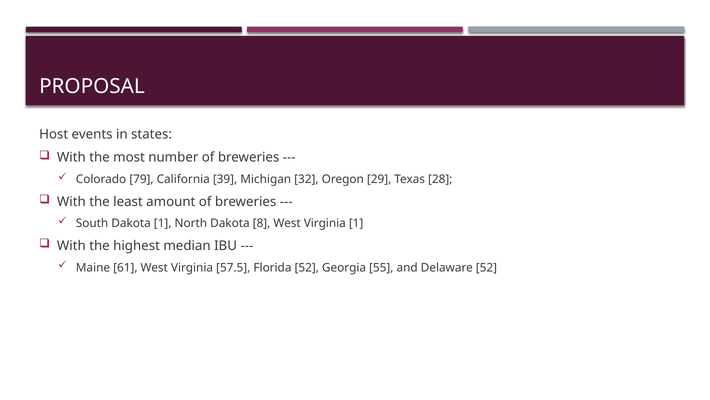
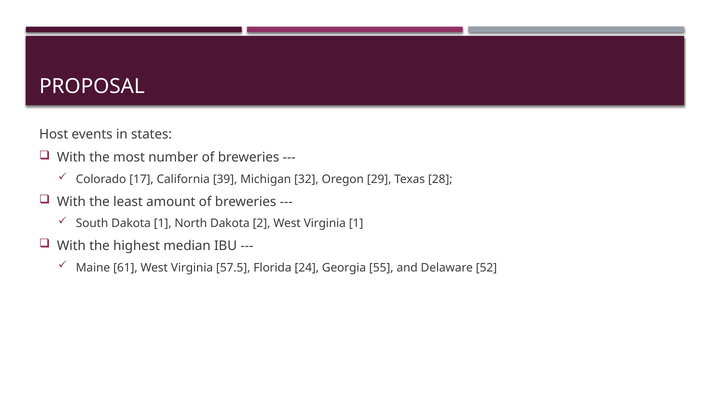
79: 79 -> 17 (141, 179)
8: 8 -> 2 (262, 223)
Florida 52: 52 -> 24 (307, 267)
